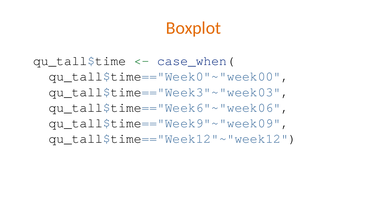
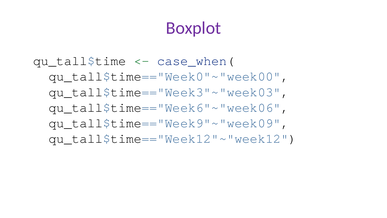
Boxplot colour: orange -> purple (193, 28)
